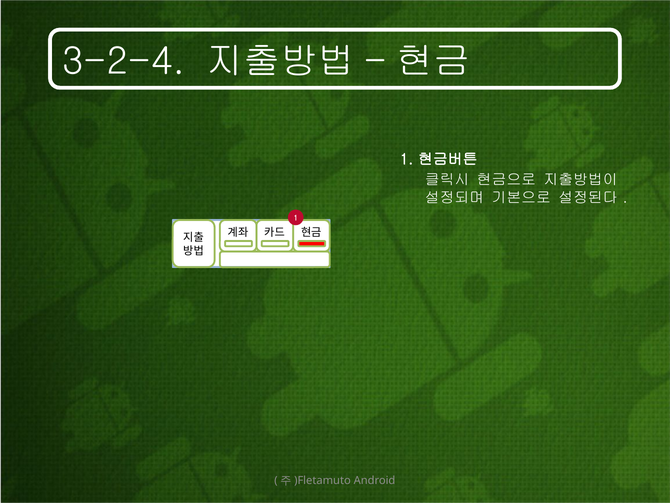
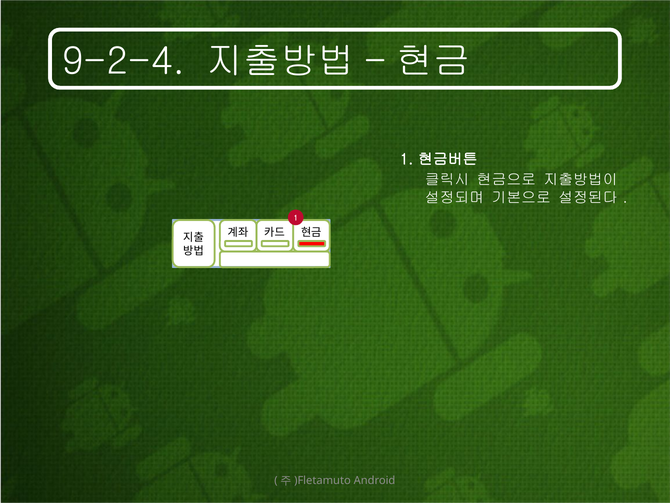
3-2-4: 3-2-4 -> 9-2-4 (123, 61)
